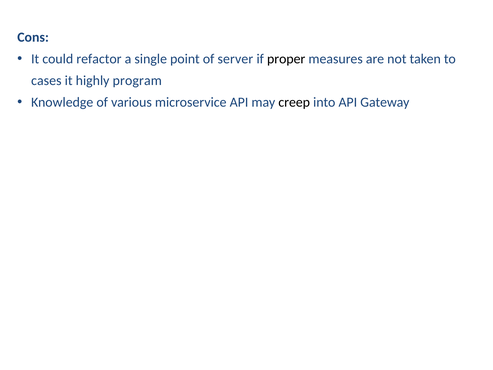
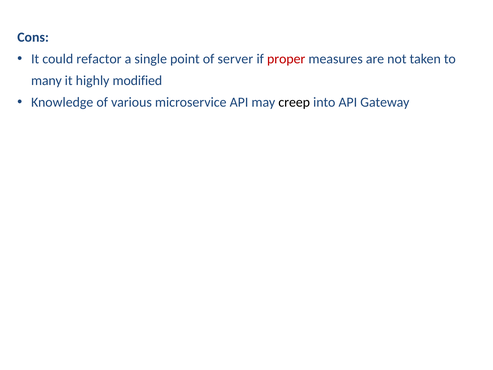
proper colour: black -> red (286, 59)
cases: cases -> many (46, 81)
program: program -> modified (137, 81)
